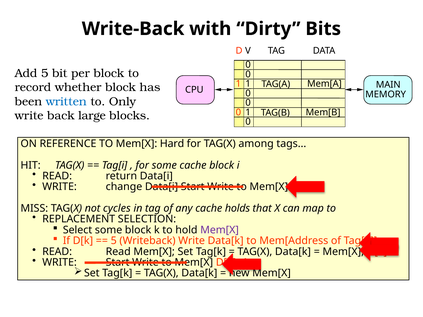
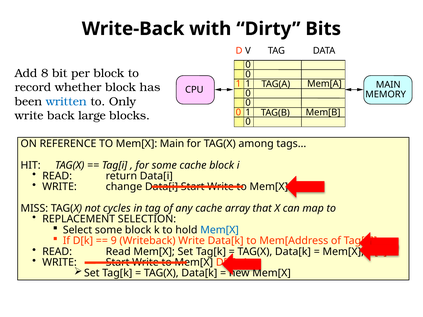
Add 5: 5 -> 8 (45, 73)
TO Mem[X Hard: Hard -> Main (172, 144)
holds: holds -> array (237, 209)
Mem[X colour: purple -> blue (220, 230)
5: 5 -> 9 (114, 241)
